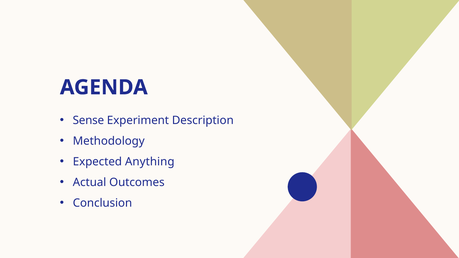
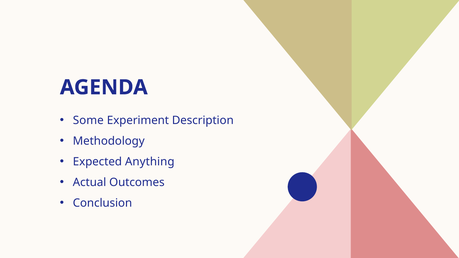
Sense: Sense -> Some (88, 121)
